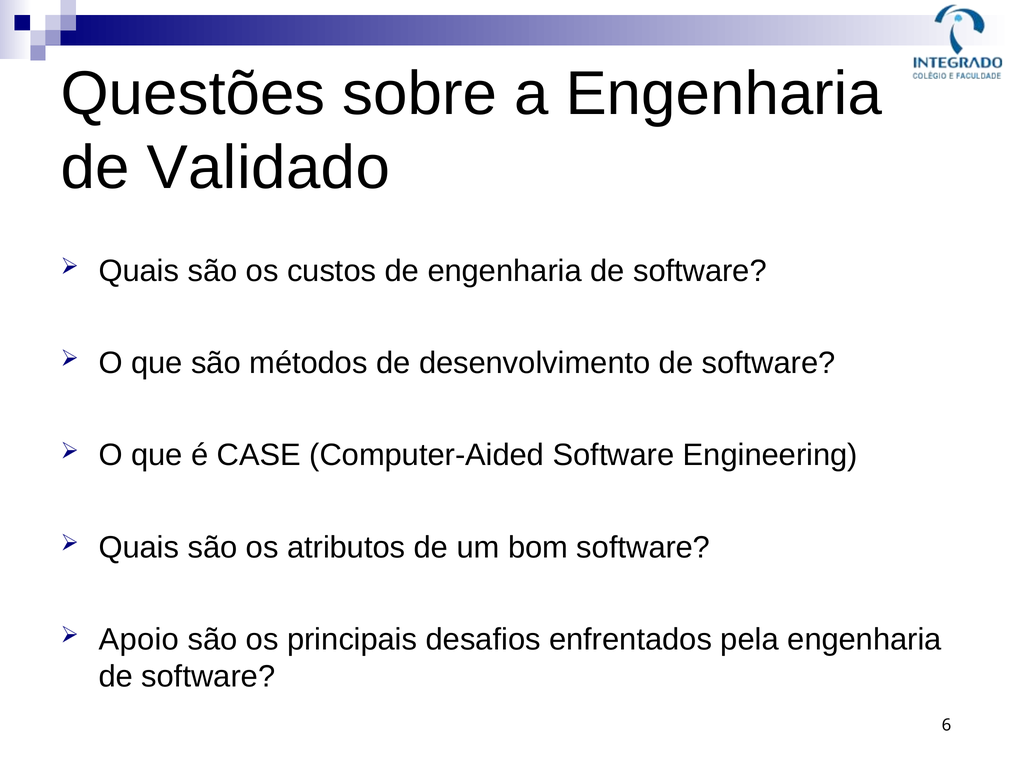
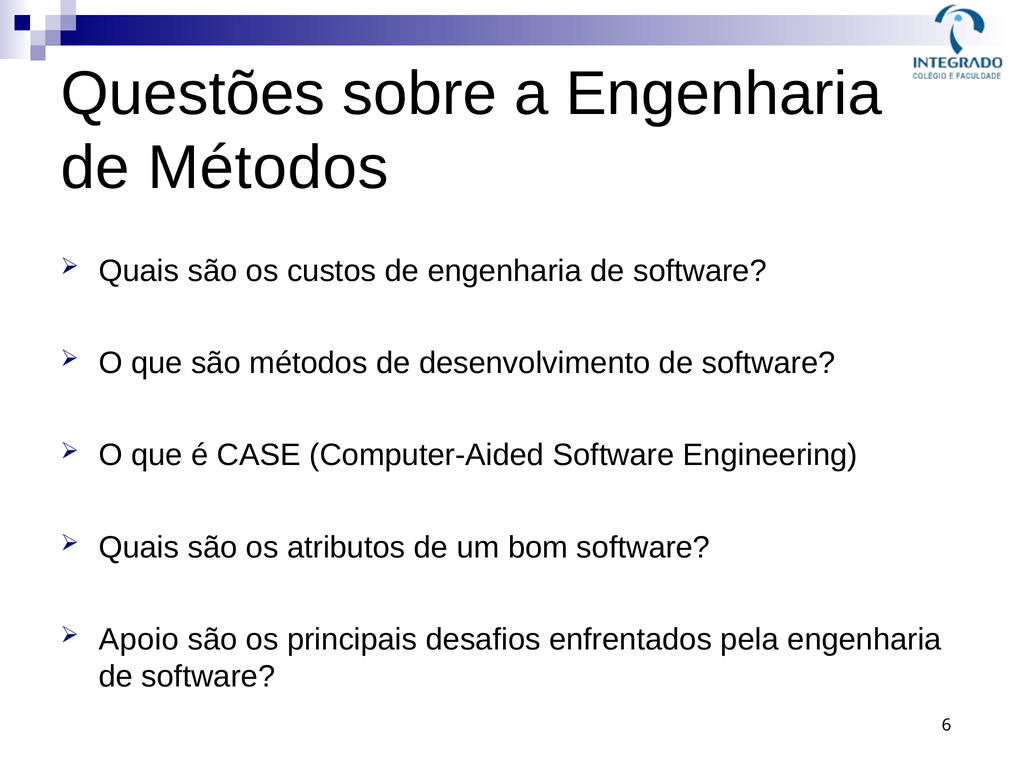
de Validado: Validado -> Métodos (268, 168)
